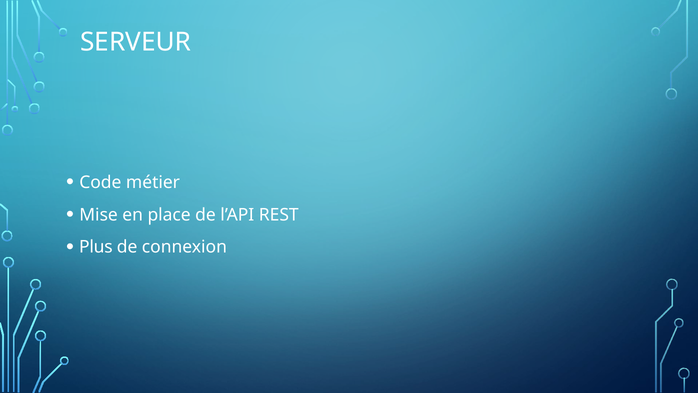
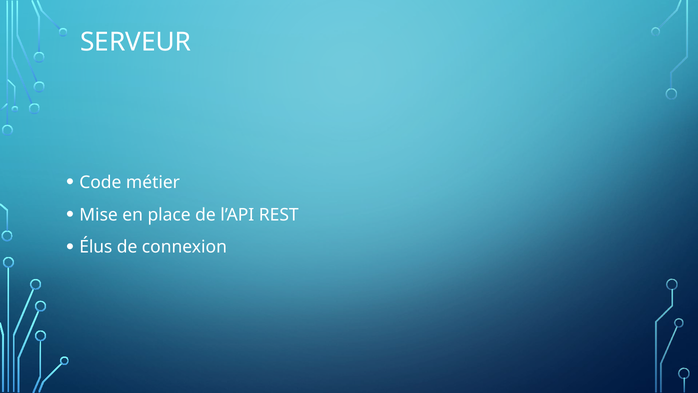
Plus: Plus -> Élus (96, 247)
